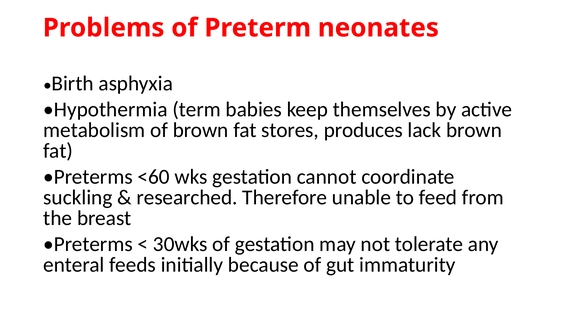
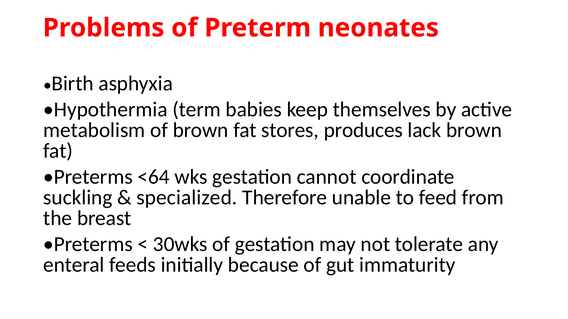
<60: <60 -> <64 (154, 177)
researched: researched -> specialized (187, 198)
